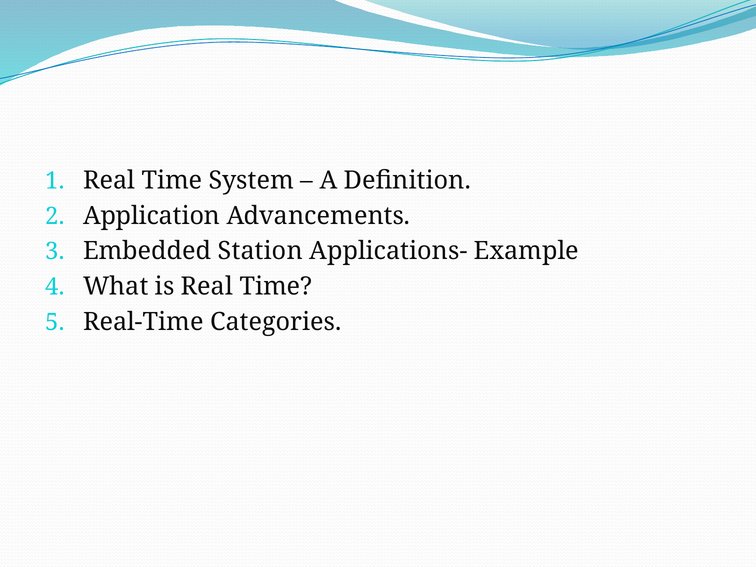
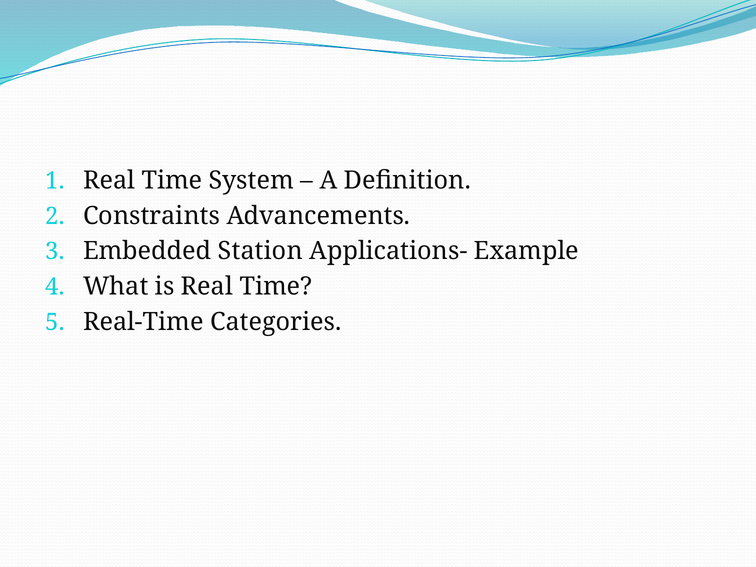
Application: Application -> Constraints (152, 216)
